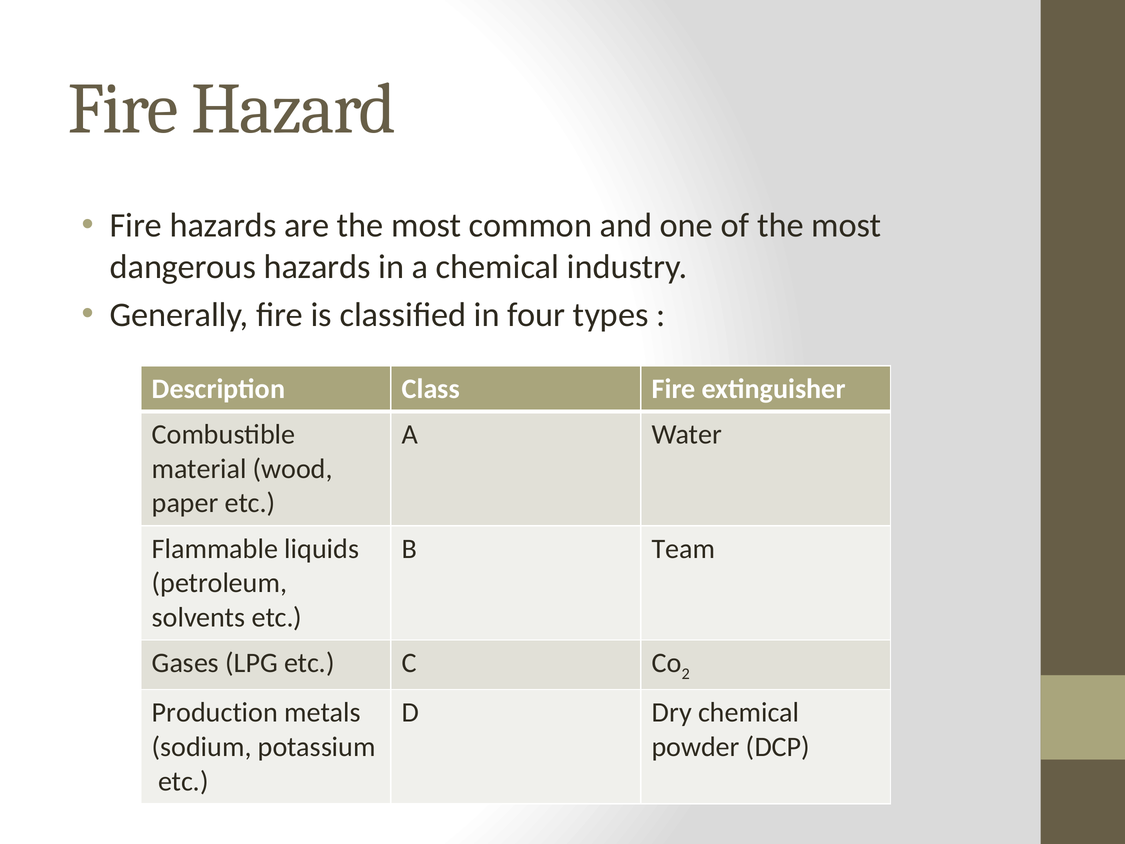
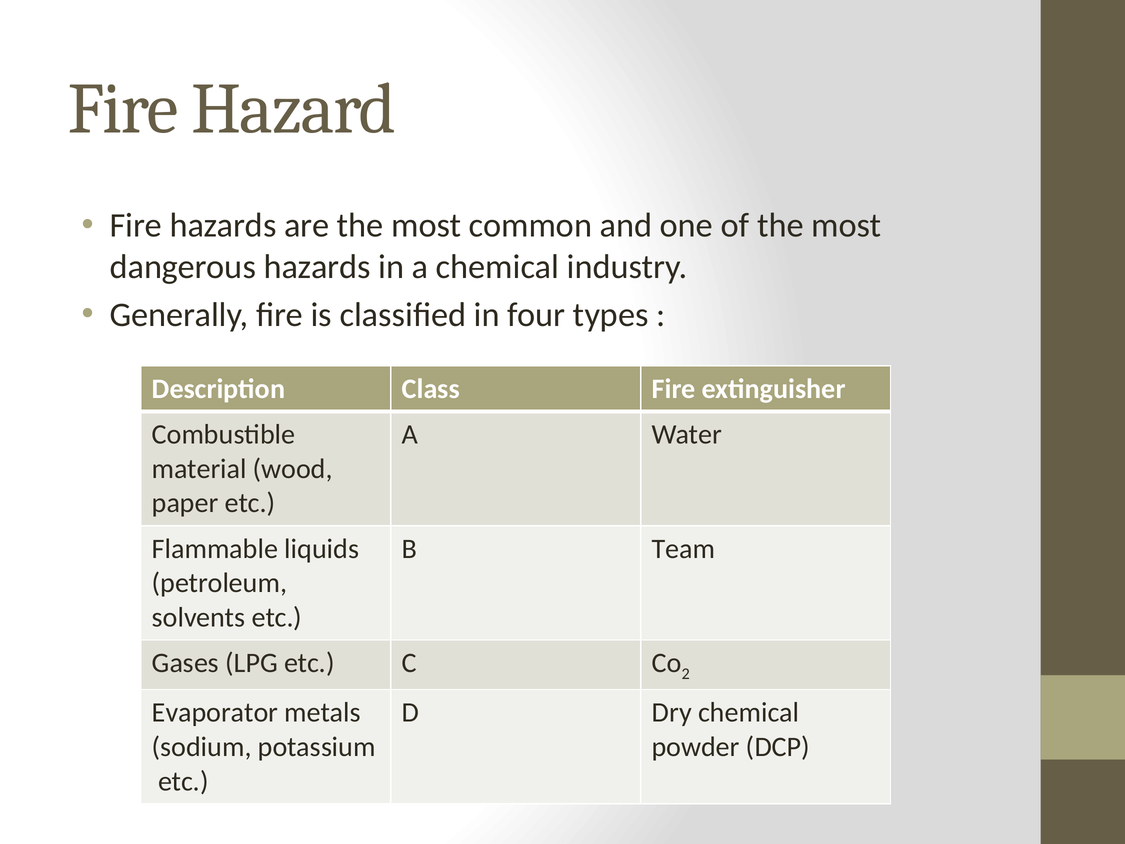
Production: Production -> Evaporator (215, 712)
